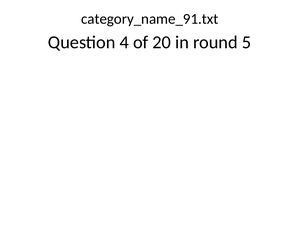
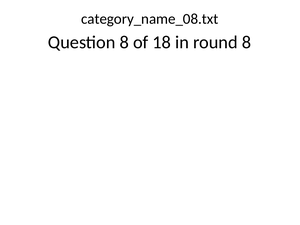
category_name_91.txt: category_name_91.txt -> category_name_08.txt (150, 19)
Question 4: 4 -> 8 (124, 42)
20: 20 -> 18 (162, 42)
round 5: 5 -> 8 (247, 42)
